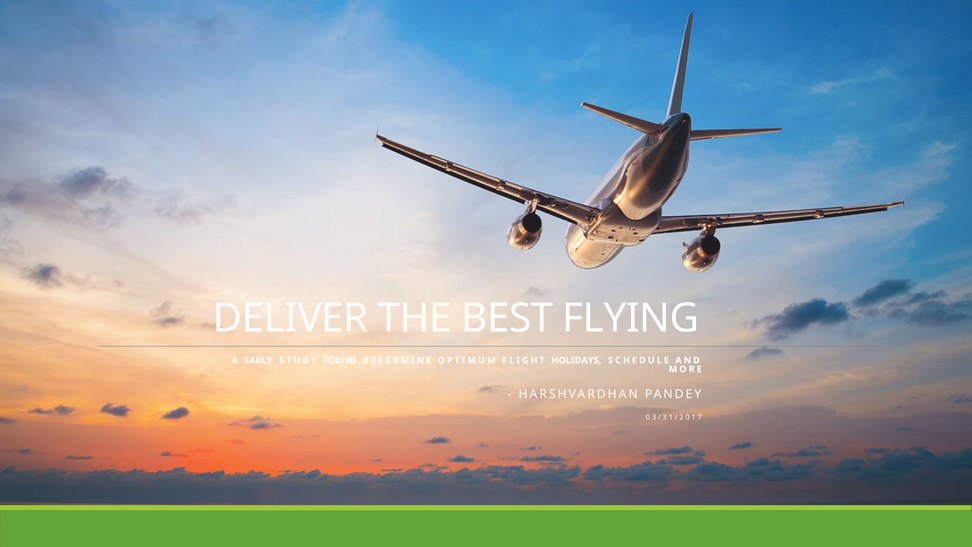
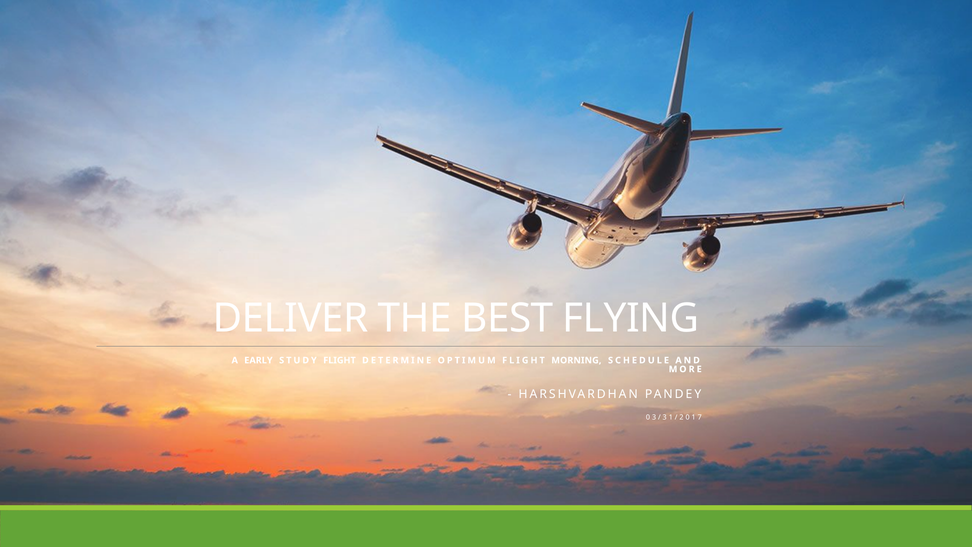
STUDY FOUND: FOUND -> FLIGHT (339, 360)
HOLIDAYS: HOLIDAYS -> MORNING (576, 360)
